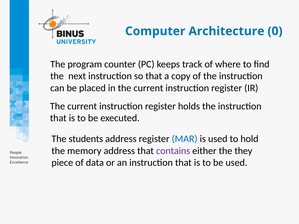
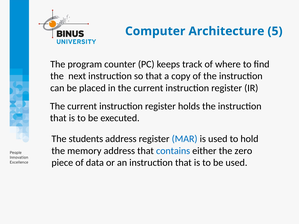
0: 0 -> 5 (275, 31)
contains colour: purple -> blue (173, 151)
they: they -> zero (243, 151)
